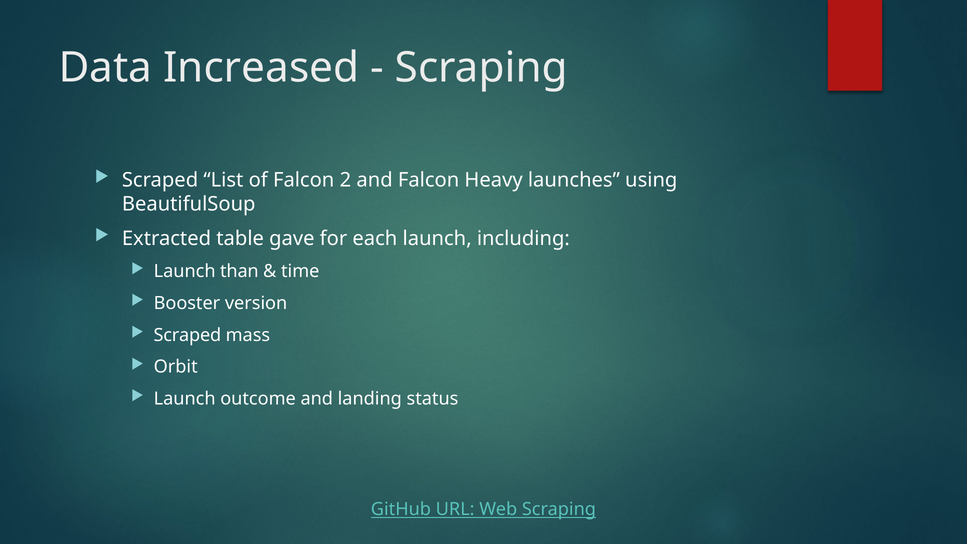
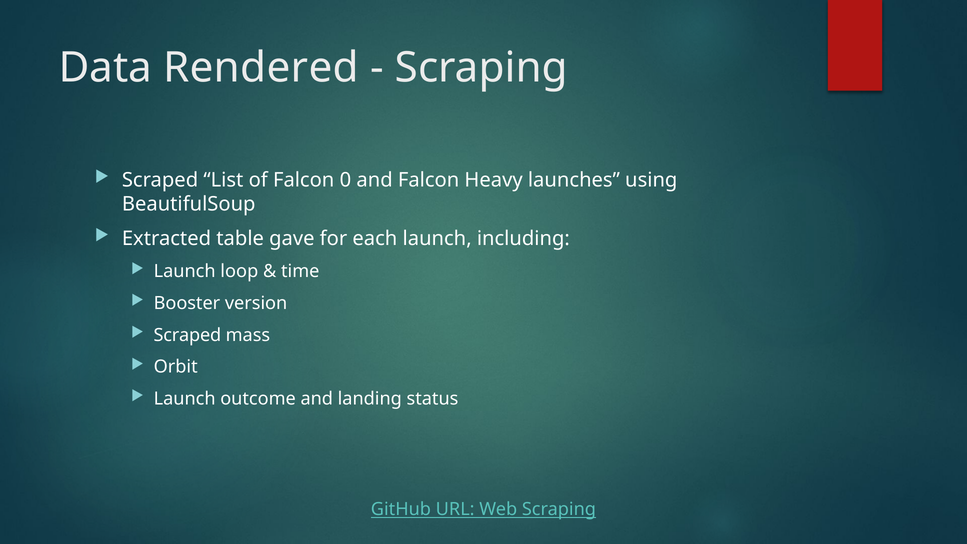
Increased: Increased -> Rendered (261, 68)
2: 2 -> 0 (345, 180)
than: than -> loop (239, 271)
